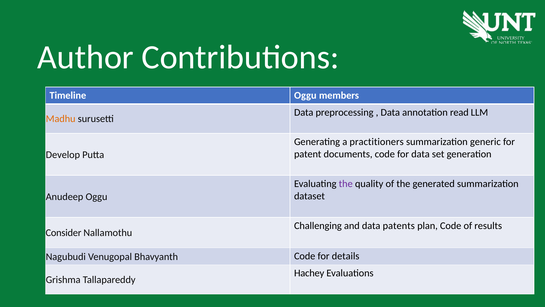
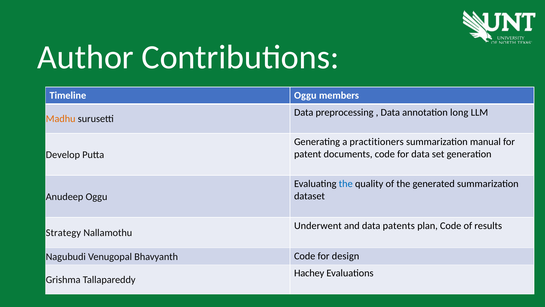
read: read -> long (459, 112)
generic: generic -> manual (485, 142)
the colour: purple -> blue (346, 183)
Challenging: Challenging -> Underwent (318, 225)
Consider: Consider -> Strategy (63, 233)
details: details -> design (346, 256)
